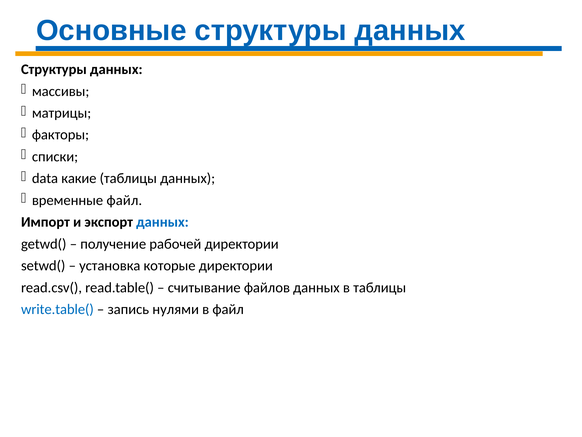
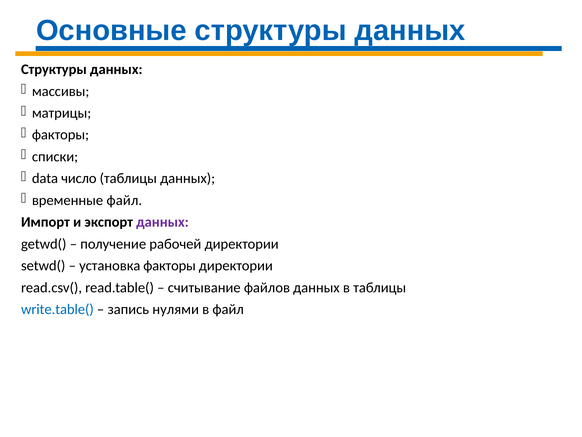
какие: какие -> число (79, 178)
данных colour: blue -> purple (162, 222)
установка которые: которые -> факторы (170, 265)
